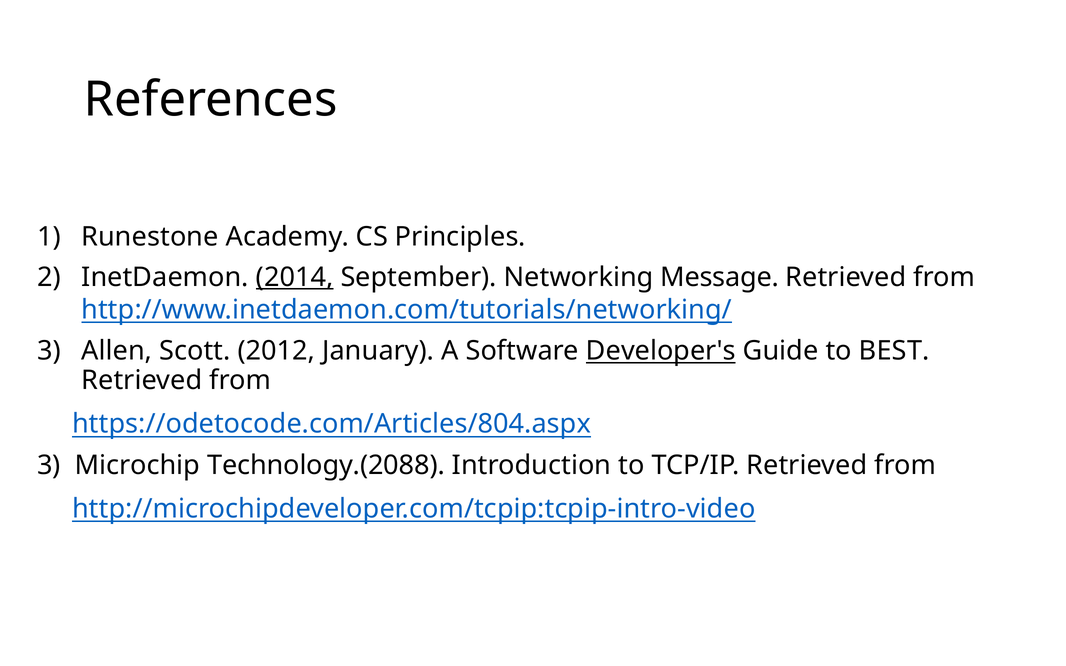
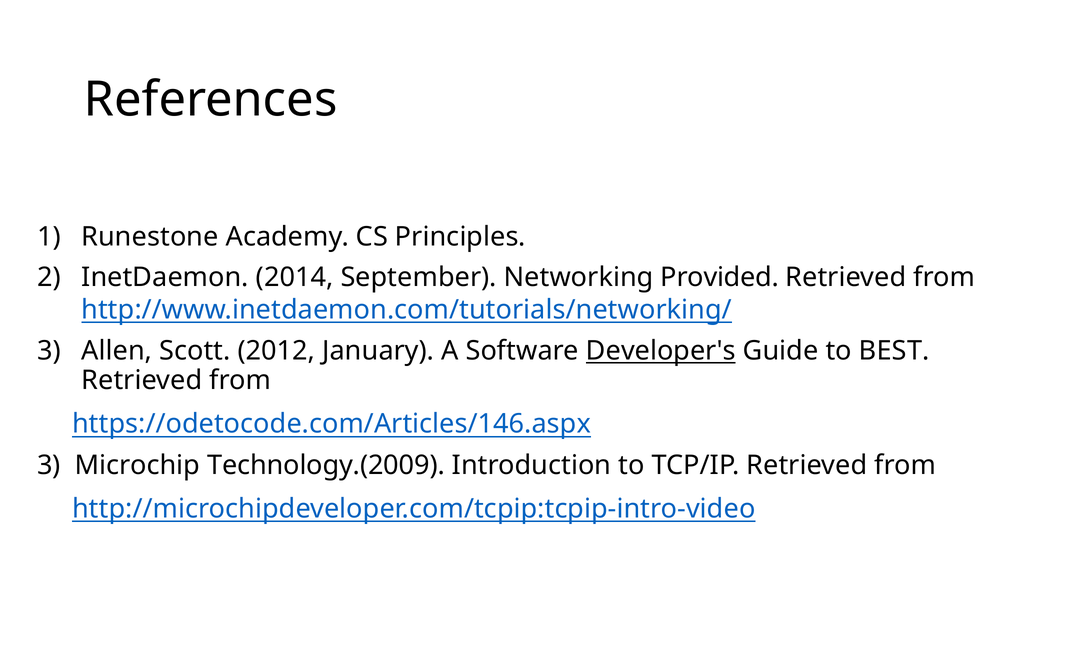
2014 underline: present -> none (295, 277)
Message: Message -> Provided (720, 277)
https://odetocode.com/Articles/804.aspx: https://odetocode.com/Articles/804.aspx -> https://odetocode.com/Articles/146.aspx (332, 424)
Technology.(2088: Technology.(2088 -> Technology.(2009 (326, 465)
